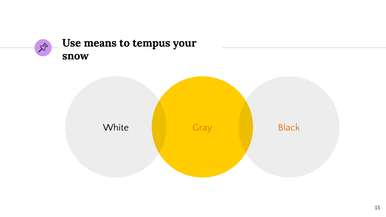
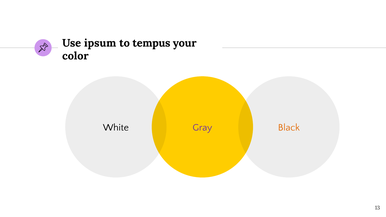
means: means -> ipsum (100, 43)
snow: snow -> color (75, 56)
Gray colour: orange -> purple (202, 128)
